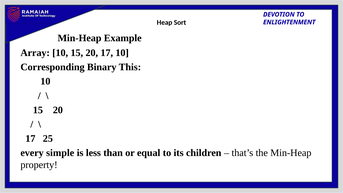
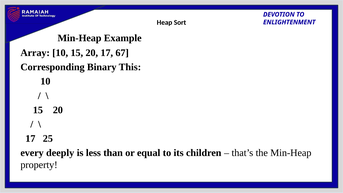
17 10: 10 -> 67 (122, 53)
simple: simple -> deeply (60, 153)
